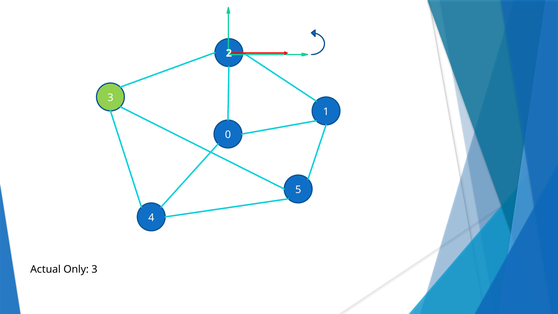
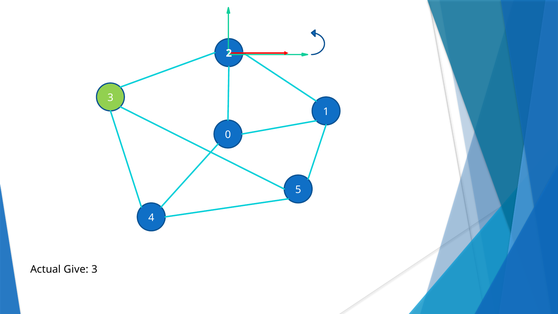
Only: Only -> Give (76, 269)
